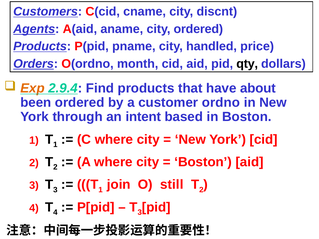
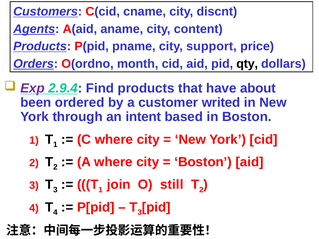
city ordered: ordered -> content (198, 29)
handled: handled -> support (211, 46)
Exp colour: orange -> purple (32, 88)
ordno: ordno -> writed (221, 103)
